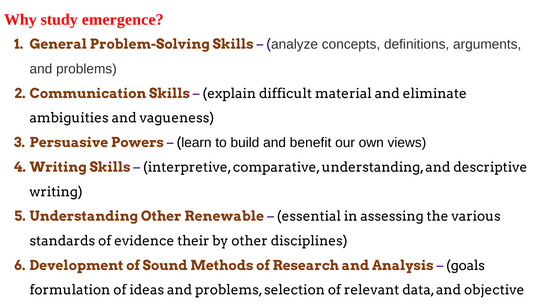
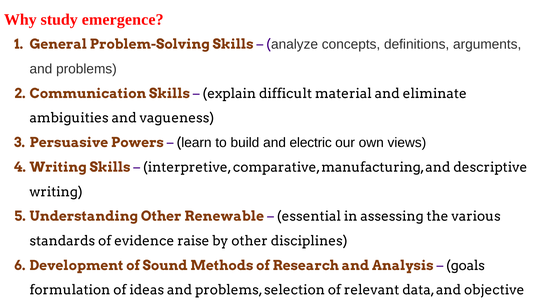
benefit: benefit -> electric (311, 143)
comparative understanding: understanding -> manufacturing (373, 167)
their: their -> raise (193, 241)
